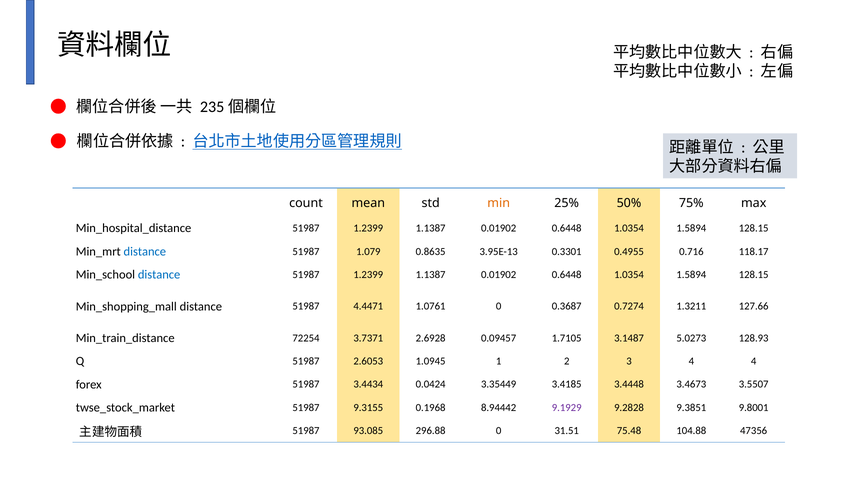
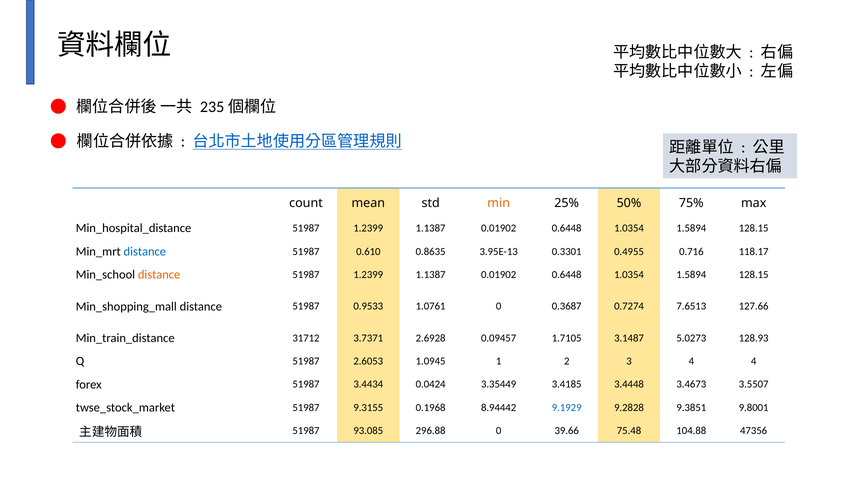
1.079: 1.079 -> 0.610 (368, 251)
distance colour: blue -> orange (159, 275)
4.4471: 4.4471 -> 0.9533 (368, 306)
1.3211: 1.3211 -> 7.6513 (691, 306)
72254: 72254 -> 31712 (306, 338)
9.1929 colour: purple -> blue (567, 407)
31.51: 31.51 -> 39.66 (567, 431)
